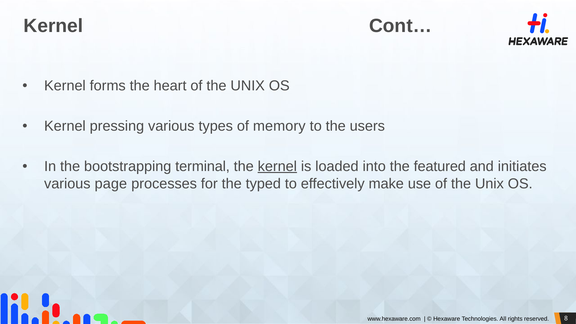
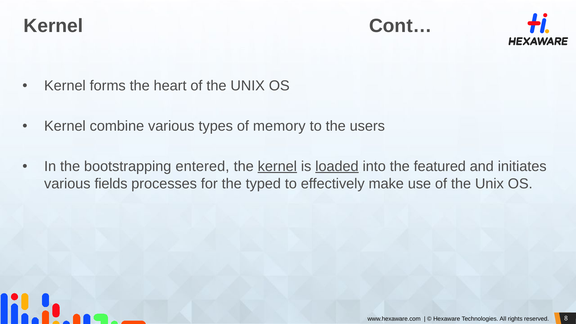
pressing: pressing -> combine (117, 126)
terminal: terminal -> entered (202, 166)
loaded underline: none -> present (337, 166)
page: page -> fields (111, 184)
